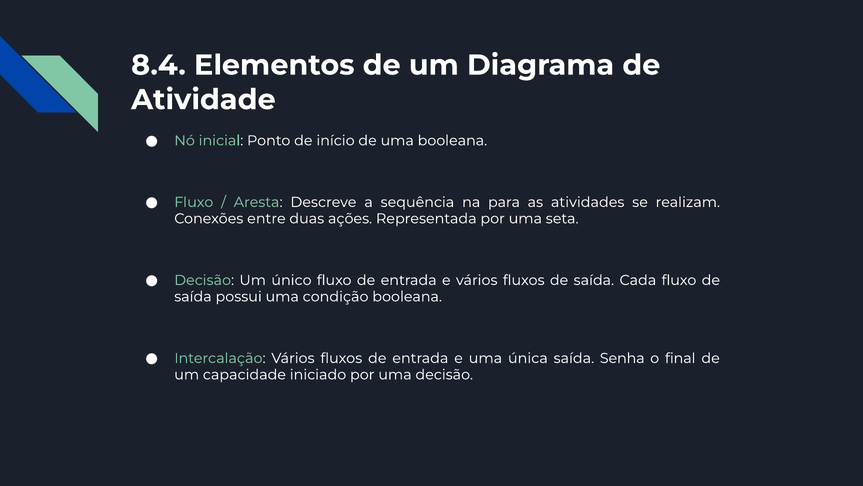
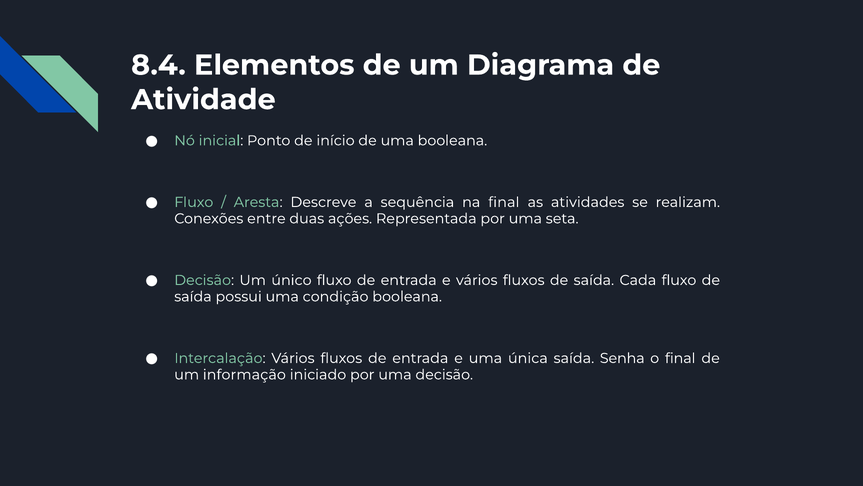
na para: para -> final (504, 202)
capacidade: capacidade -> informação (244, 374)
